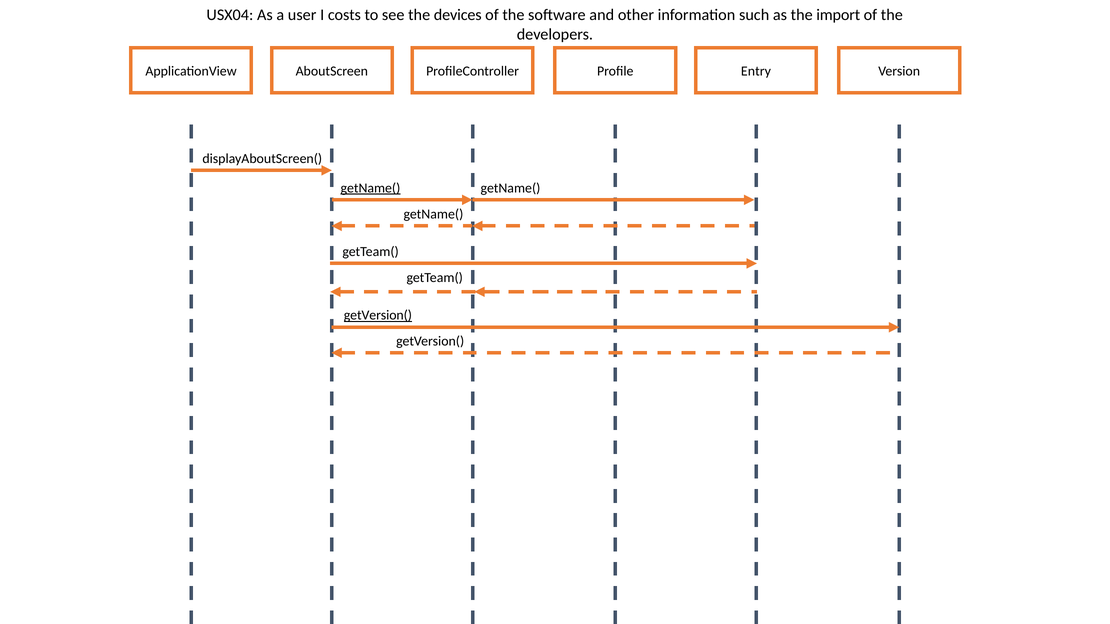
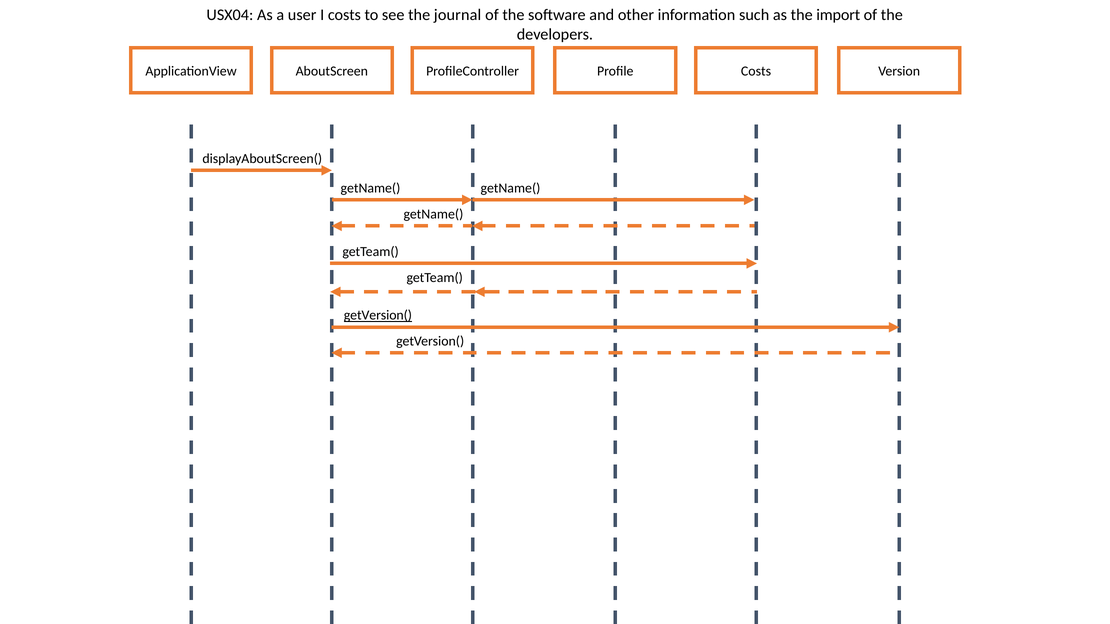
devices: devices -> journal (458, 15)
Profile Entry: Entry -> Costs (756, 71)
getName( underline: present -> none (370, 188)
